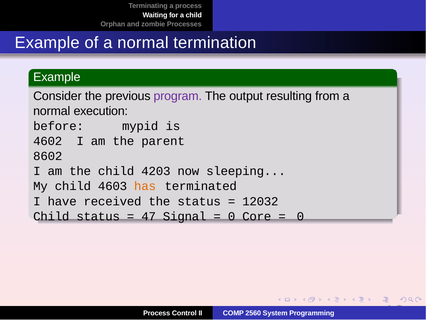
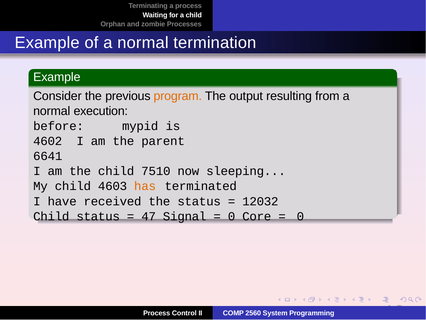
program colour: purple -> orange (178, 96)
8602: 8602 -> 6641 (48, 156)
4203: 4203 -> 7510 (156, 171)
